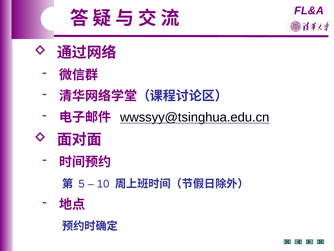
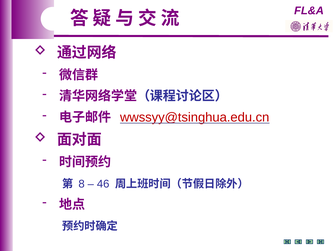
wwssyy@tsinghua.edu.cn colour: black -> red (195, 117)
5: 5 -> 8 (82, 183)
10: 10 -> 46 (103, 183)
